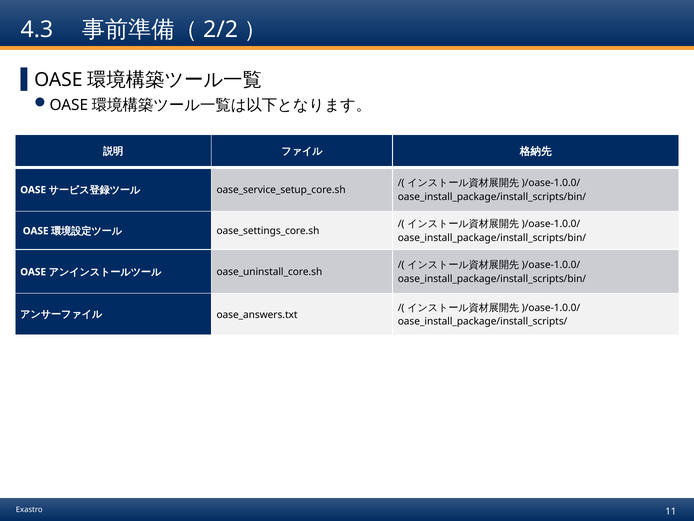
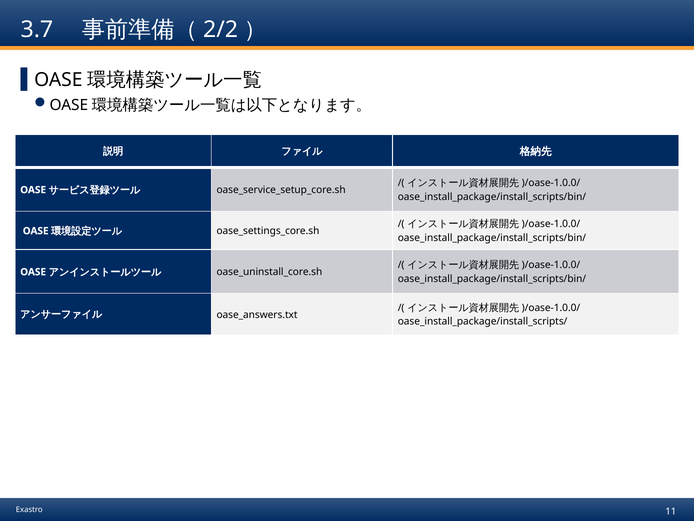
4.3: 4.3 -> 3.7 (37, 29)
